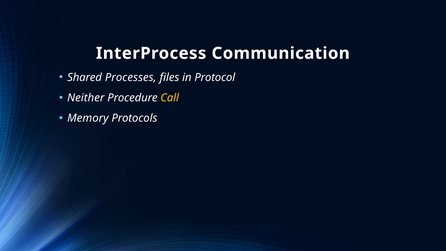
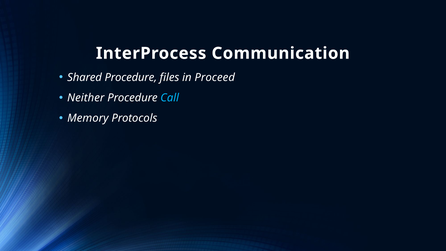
Shared Processes: Processes -> Procedure (131, 77)
Protocol: Protocol -> Proceed (215, 77)
Call colour: yellow -> light blue (170, 98)
